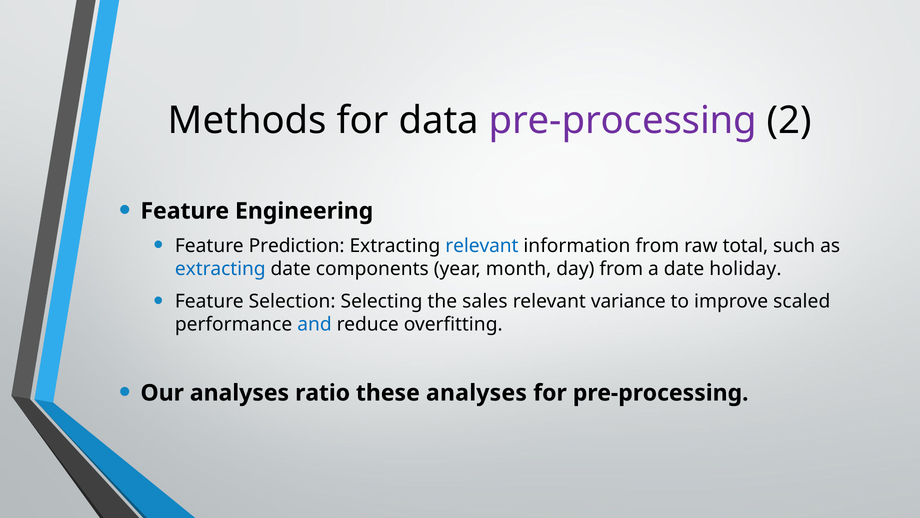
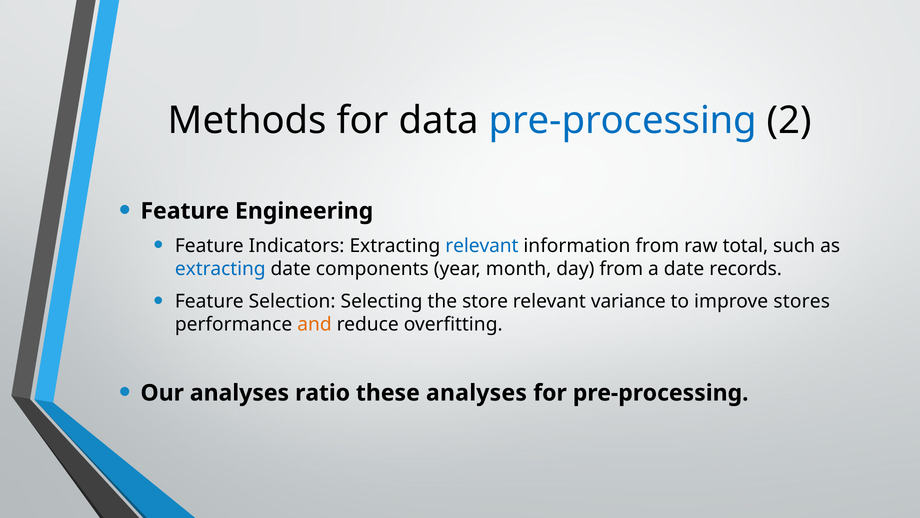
pre-processing colour: purple -> blue (623, 121)
Prediction: Prediction -> Indicators (297, 245)
holiday: holiday -> records (746, 268)
sales: sales -> store (485, 301)
scaled: scaled -> stores (802, 301)
and colour: blue -> orange (314, 324)
